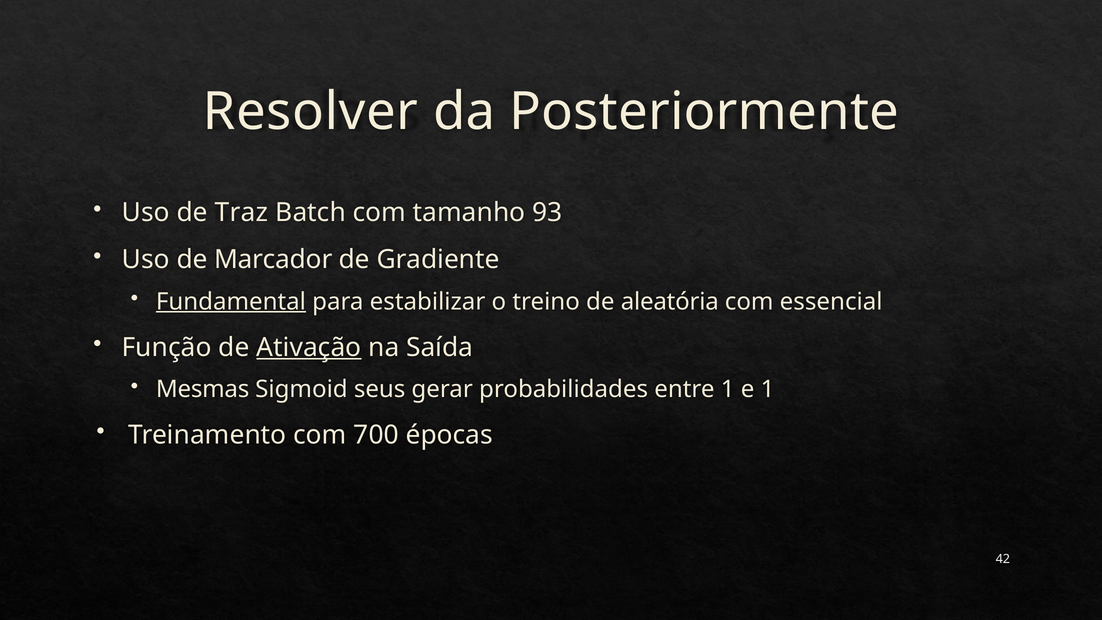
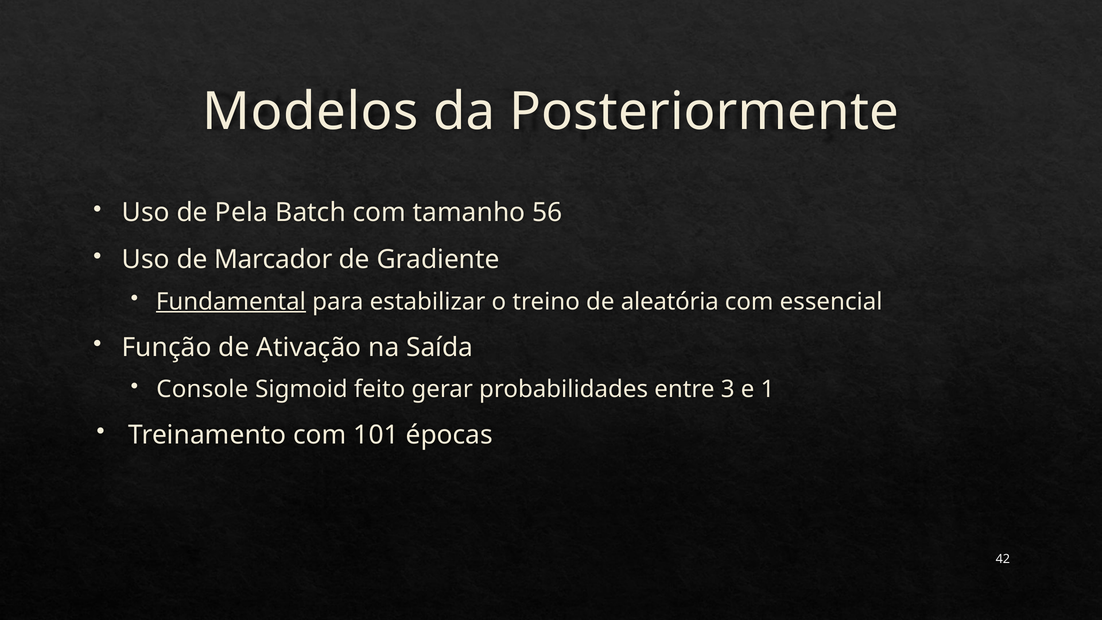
Resolver: Resolver -> Modelos (310, 112)
Traz: Traz -> Pela (241, 213)
93: 93 -> 56 (547, 213)
Ativação underline: present -> none (309, 347)
Mesmas: Mesmas -> Console (202, 389)
seus: seus -> feito (380, 389)
entre 1: 1 -> 3 (728, 389)
700: 700 -> 101 (376, 435)
